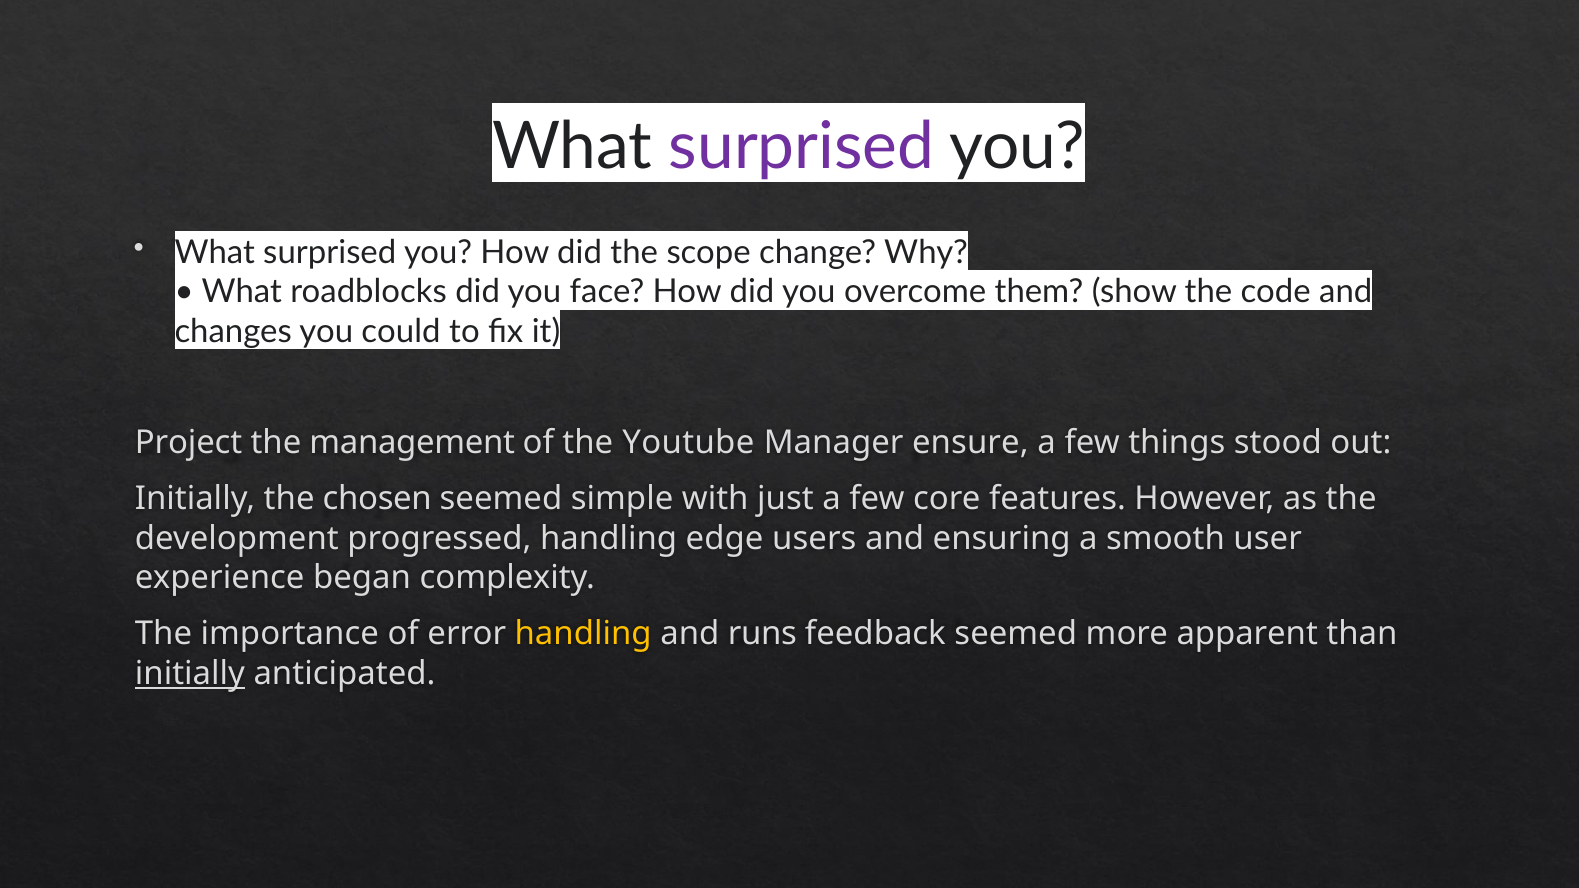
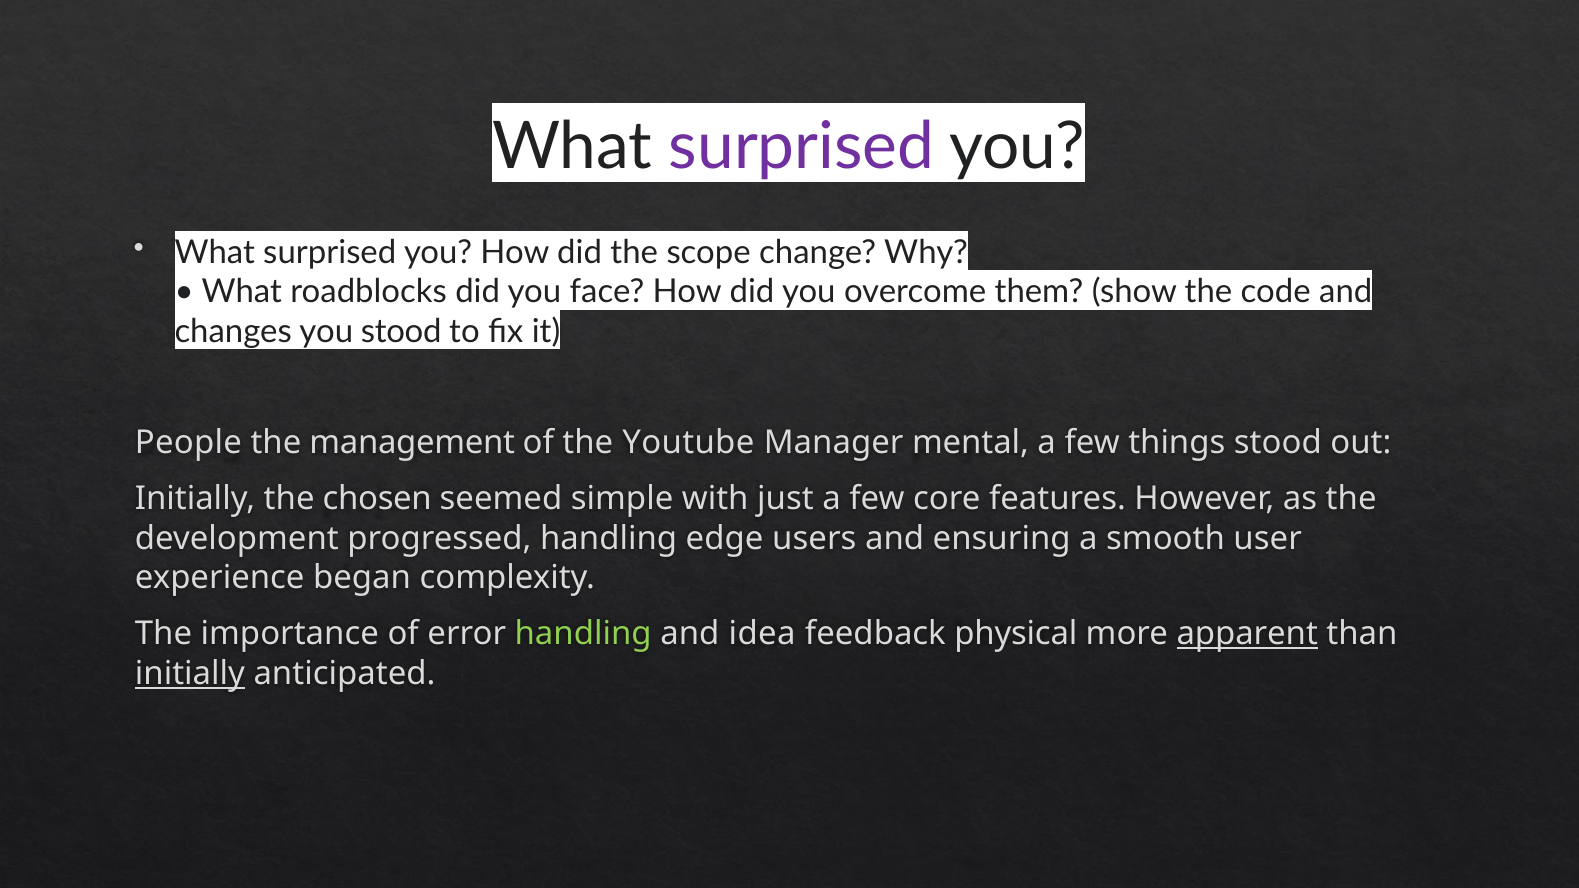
you could: could -> stood (401, 331)
Project: Project -> People (188, 443)
ensure: ensure -> mental (970, 443)
handling colour: yellow -> light green (583, 634)
runs: runs -> idea (762, 634)
feedback seemed: seemed -> physical (1016, 634)
apparent underline: none -> present (1247, 634)
